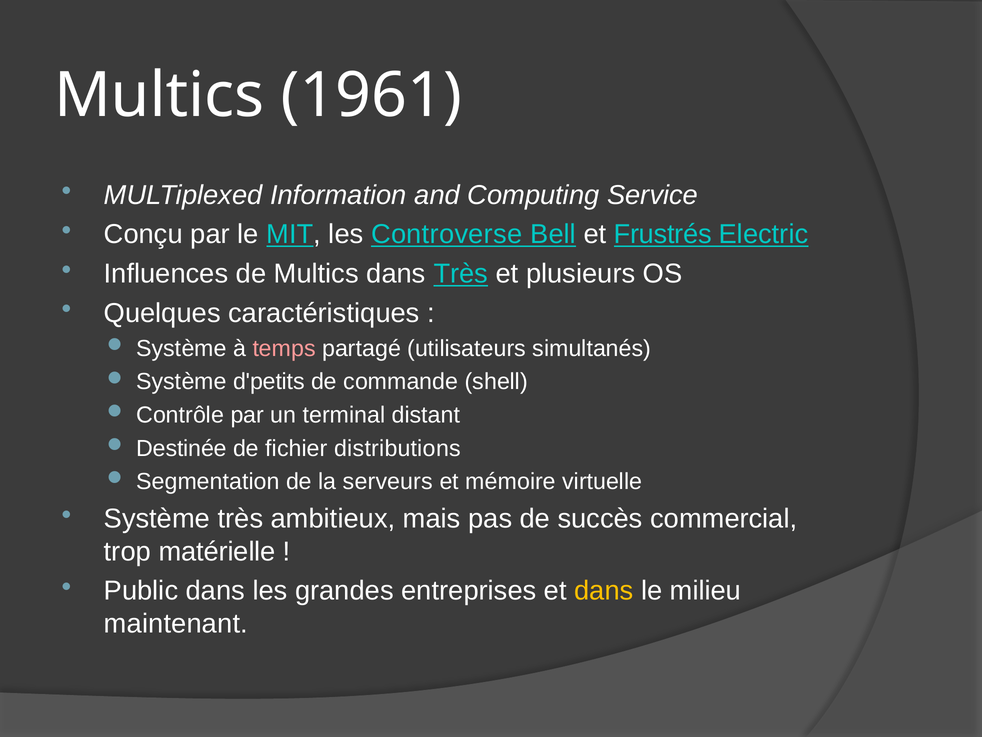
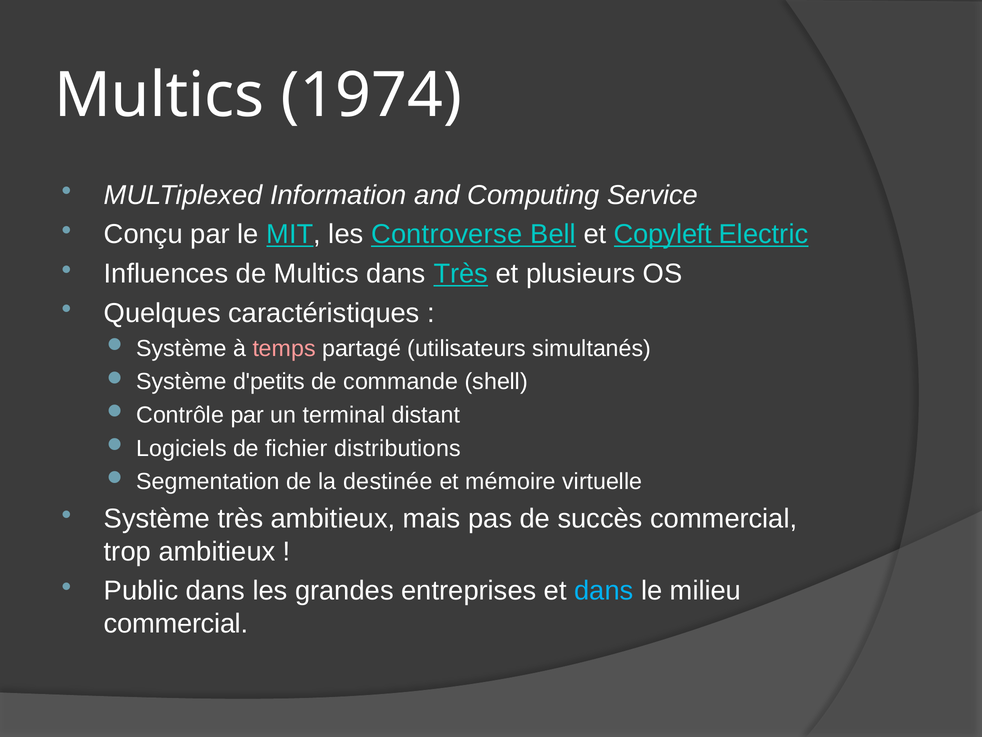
1961: 1961 -> 1974 (371, 95)
Frustrés: Frustrés -> Copyleft (663, 234)
Destinée: Destinée -> Logiciels (181, 448)
serveurs: serveurs -> destinée (388, 481)
trop matérielle: matérielle -> ambitieux (217, 551)
dans colour: yellow -> light blue (604, 591)
maintenant: maintenant -> commercial (176, 623)
